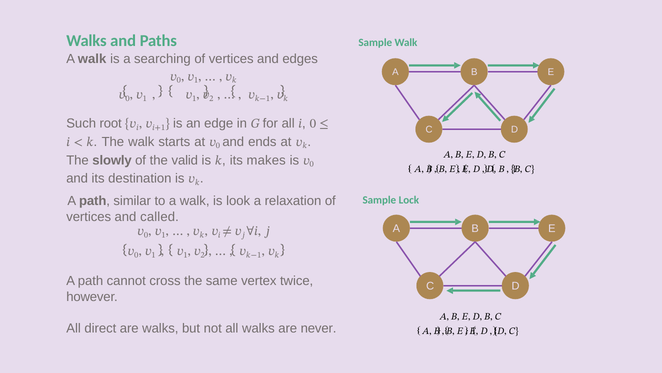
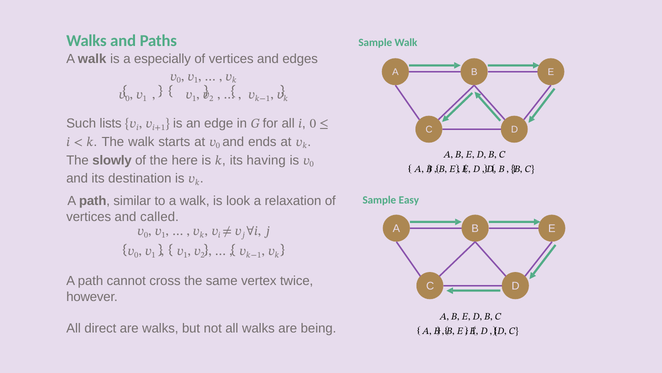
searching: searching -> especially (162, 59)
root: root -> lists (111, 123)
valid: valid -> here (185, 160)
makes: makes -> having (266, 160)
Lock: Lock -> Easy (409, 200)
never: never -> being (319, 328)
